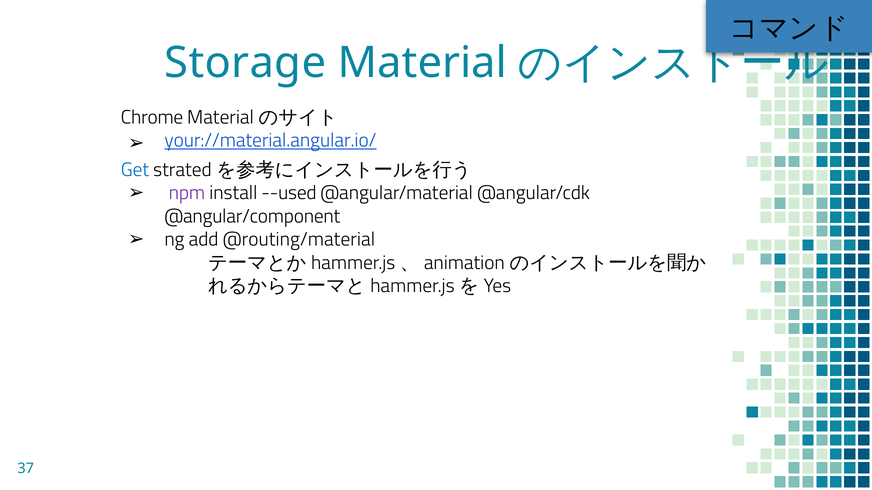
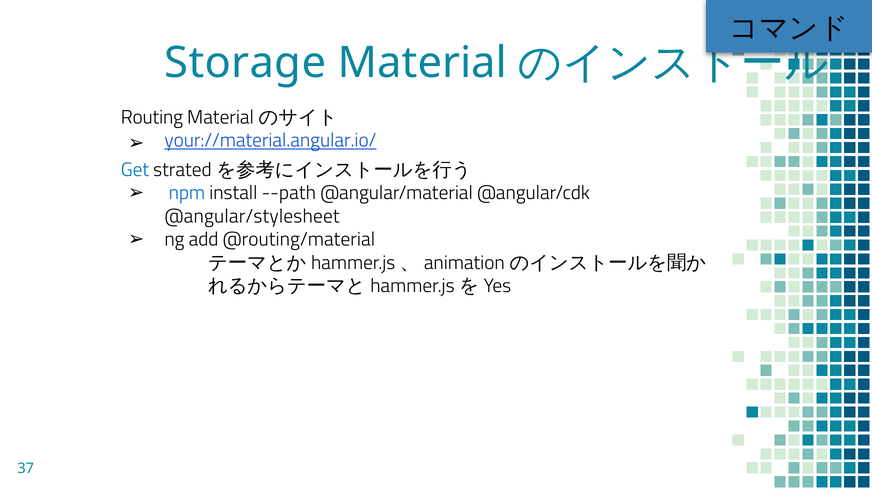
Chrome: Chrome -> Routing (152, 117)
npm colour: purple -> blue (187, 193)
--used: --used -> --path (289, 193)
@angular/component: @angular/component -> @angular/stylesheet (252, 217)
